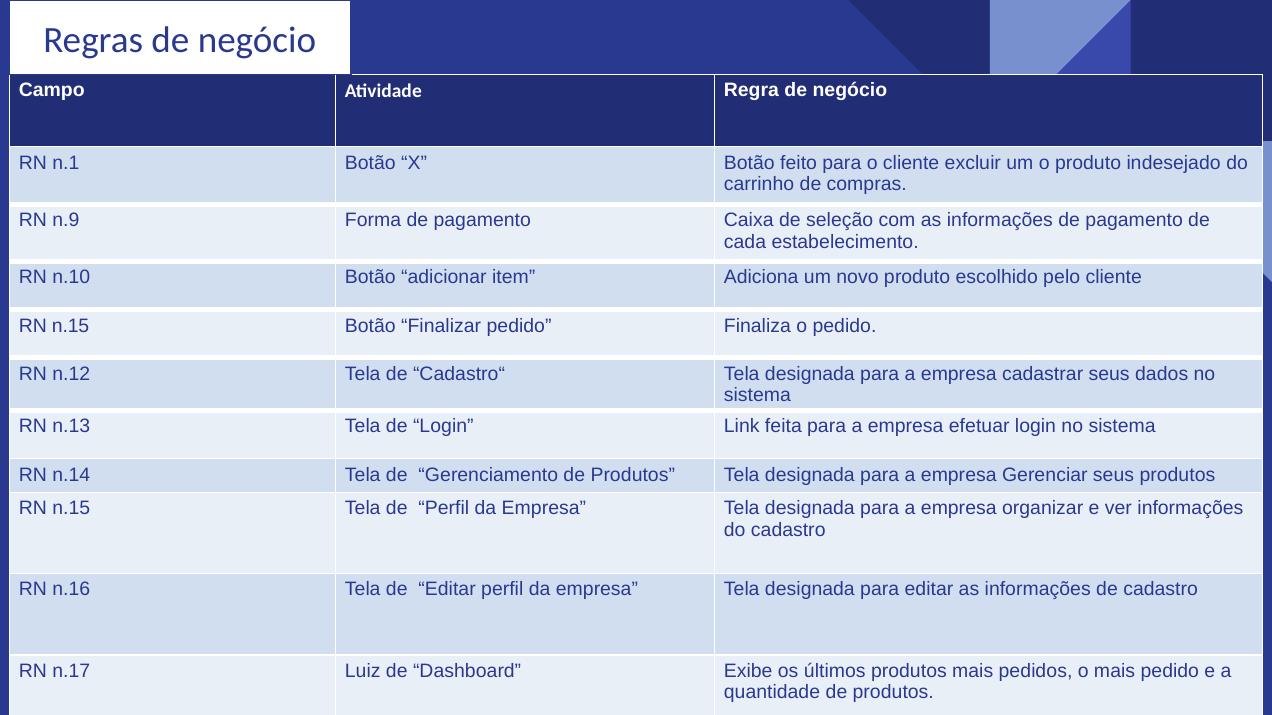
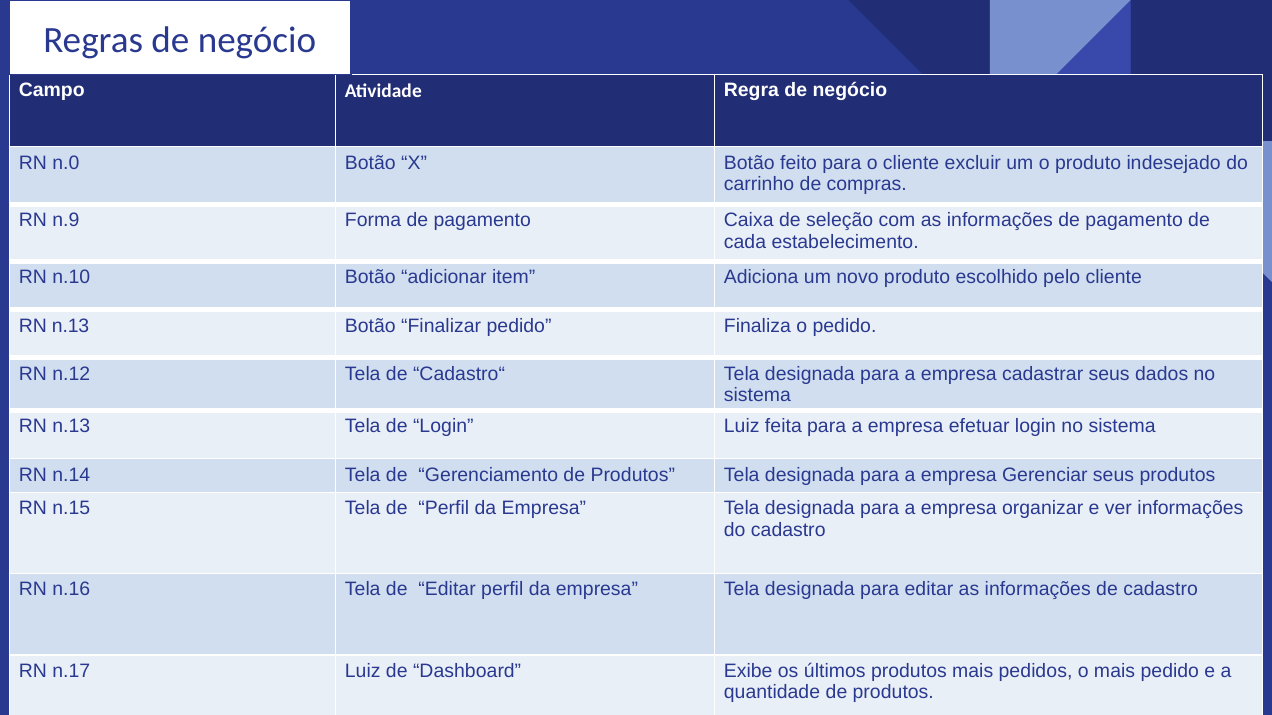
n.1: n.1 -> n.0 (66, 163)
n.15: n.15 -> n.13 (71, 326)
Login Link: Link -> Luiz (742, 427)
